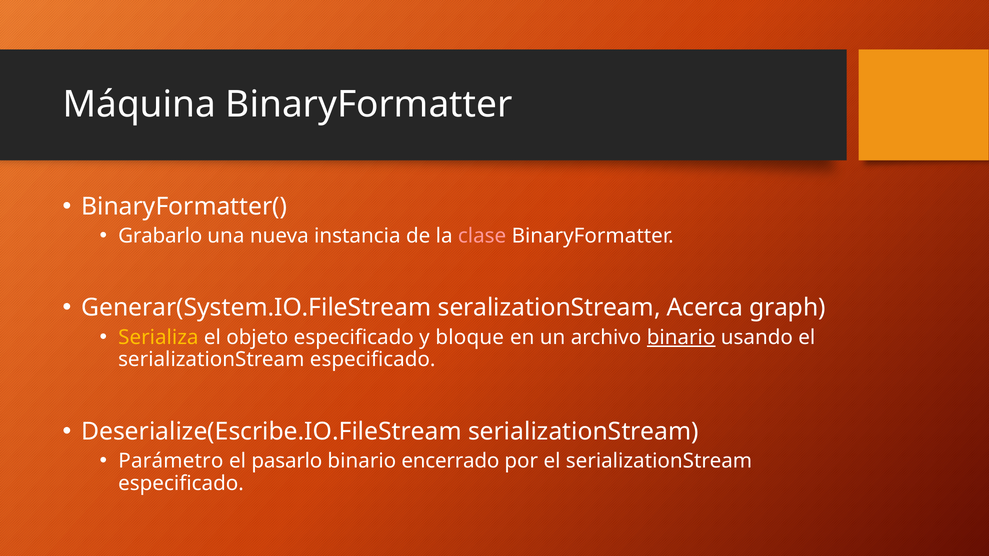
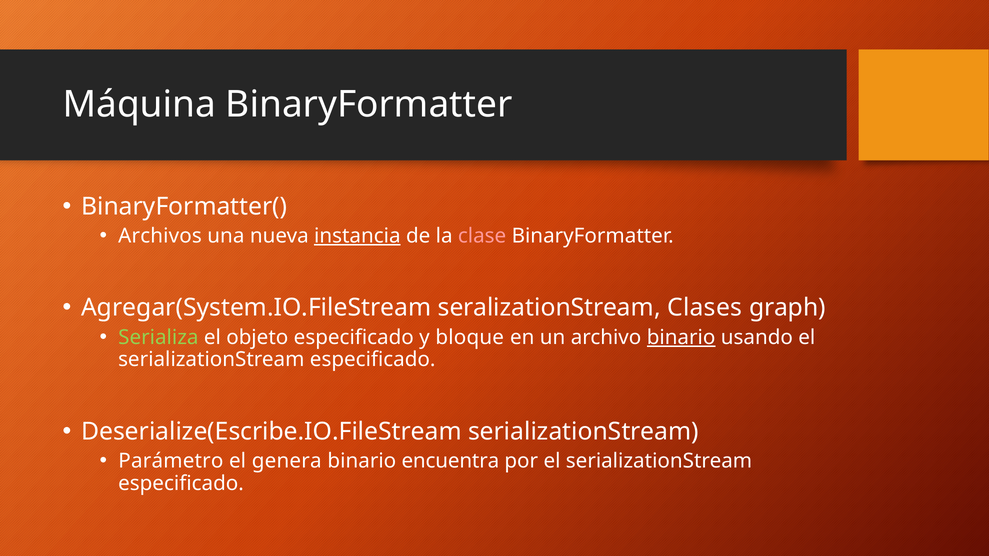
Grabarlo: Grabarlo -> Archivos (160, 236)
instancia underline: none -> present (357, 236)
Generar(System.IO.FileStream: Generar(System.IO.FileStream -> Agregar(System.IO.FileStream (256, 308)
Acerca: Acerca -> Clases (705, 308)
Serializa colour: yellow -> light green (158, 338)
pasarlo: pasarlo -> genera (287, 461)
encerrado: encerrado -> encuentra (450, 461)
